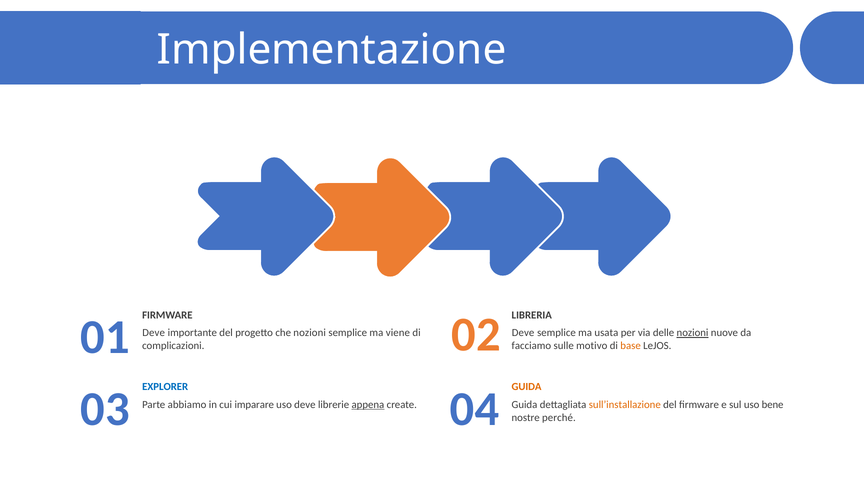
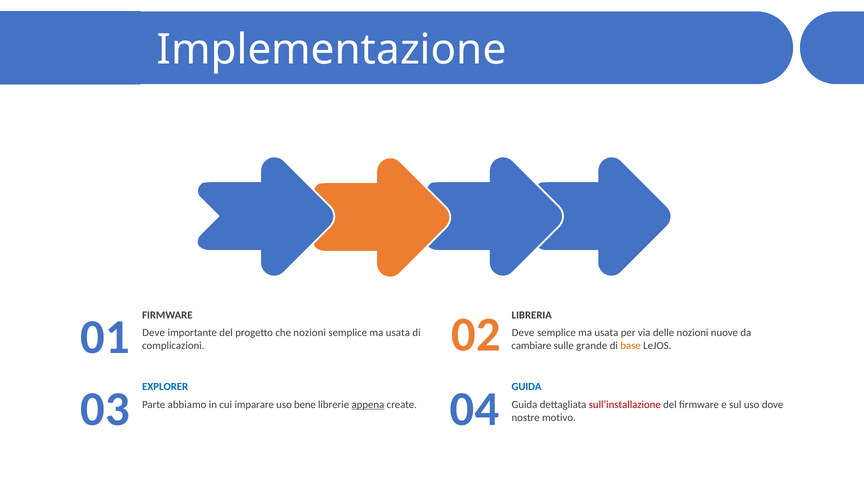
viene: viene -> usata (398, 333)
nozioni underline: present -> none (693, 333)
facciamo: facciamo -> cambiare (531, 346)
motivo: motivo -> grande (592, 346)
GUIDA colour: orange -> blue (527, 387)
uso deve: deve -> bene (305, 405)
sull’installazione colour: orange -> red (625, 405)
bene: bene -> dove (773, 405)
perché: perché -> motivo (559, 418)
